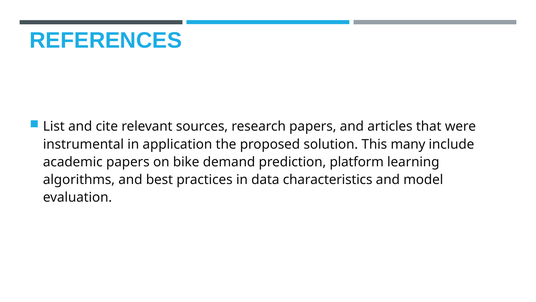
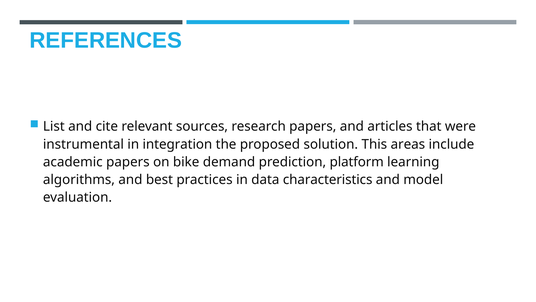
application: application -> integration (177, 144)
many: many -> areas (408, 144)
